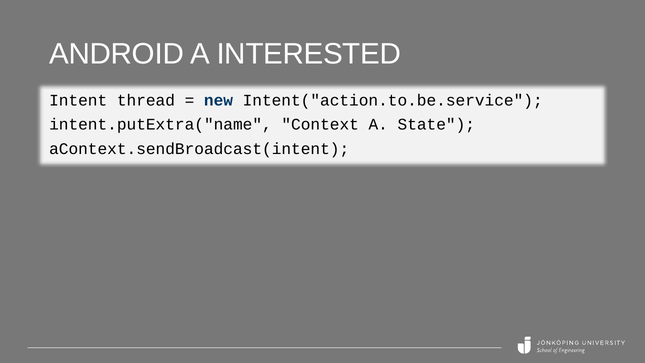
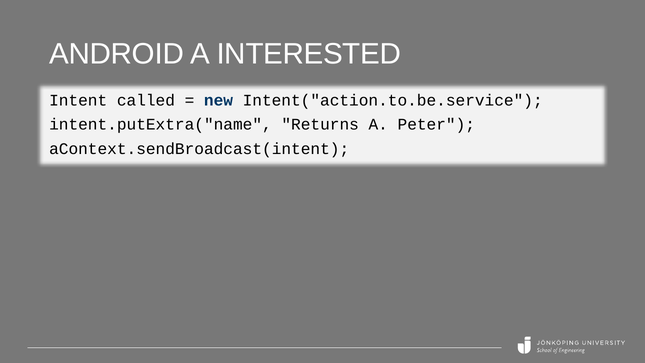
thread: thread -> called (146, 100)
Context: Context -> Returns (320, 125)
State: State -> Peter (436, 125)
